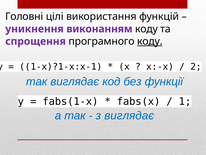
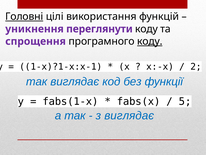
Головні underline: none -> present (24, 17)
виконанням: виконанням -> переглянути (99, 29)
1: 1 -> 5 (185, 101)
